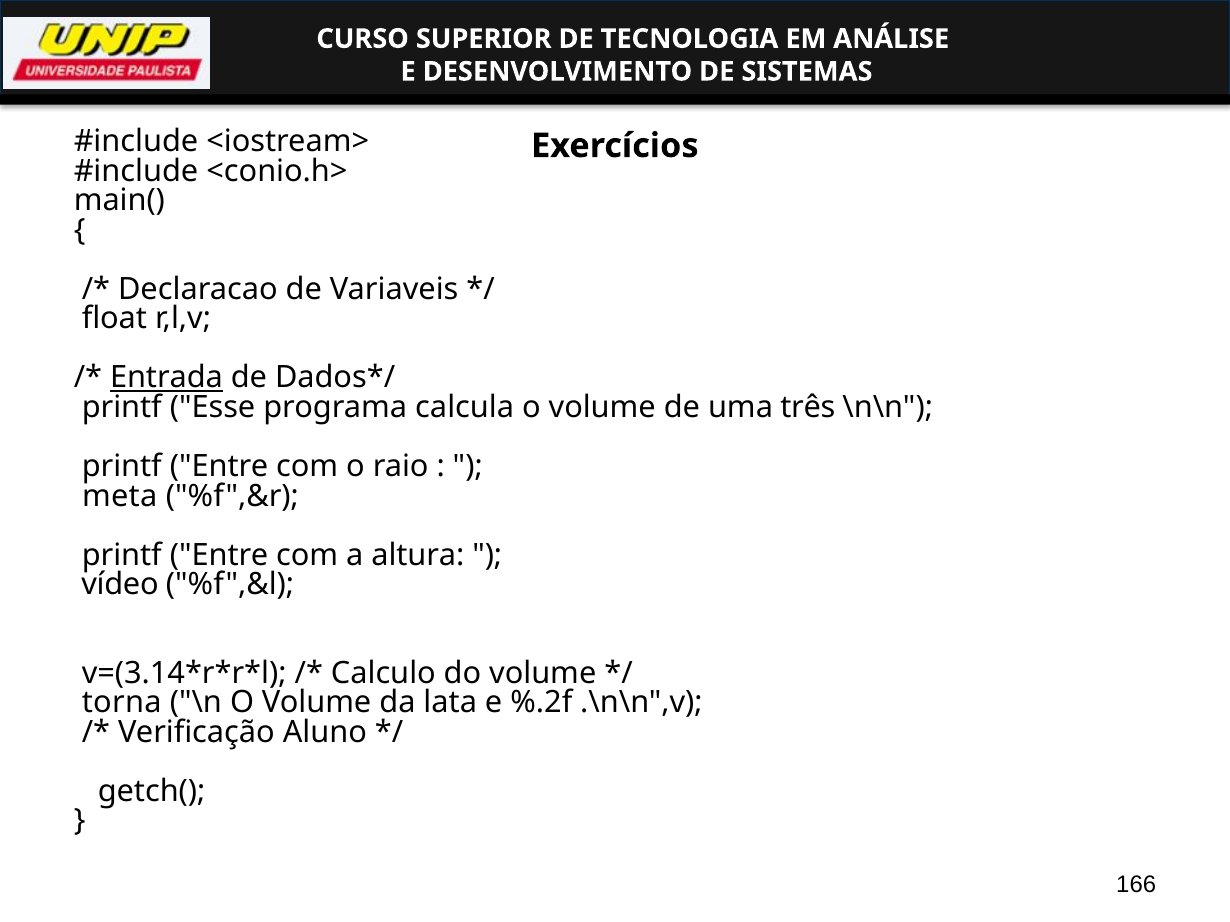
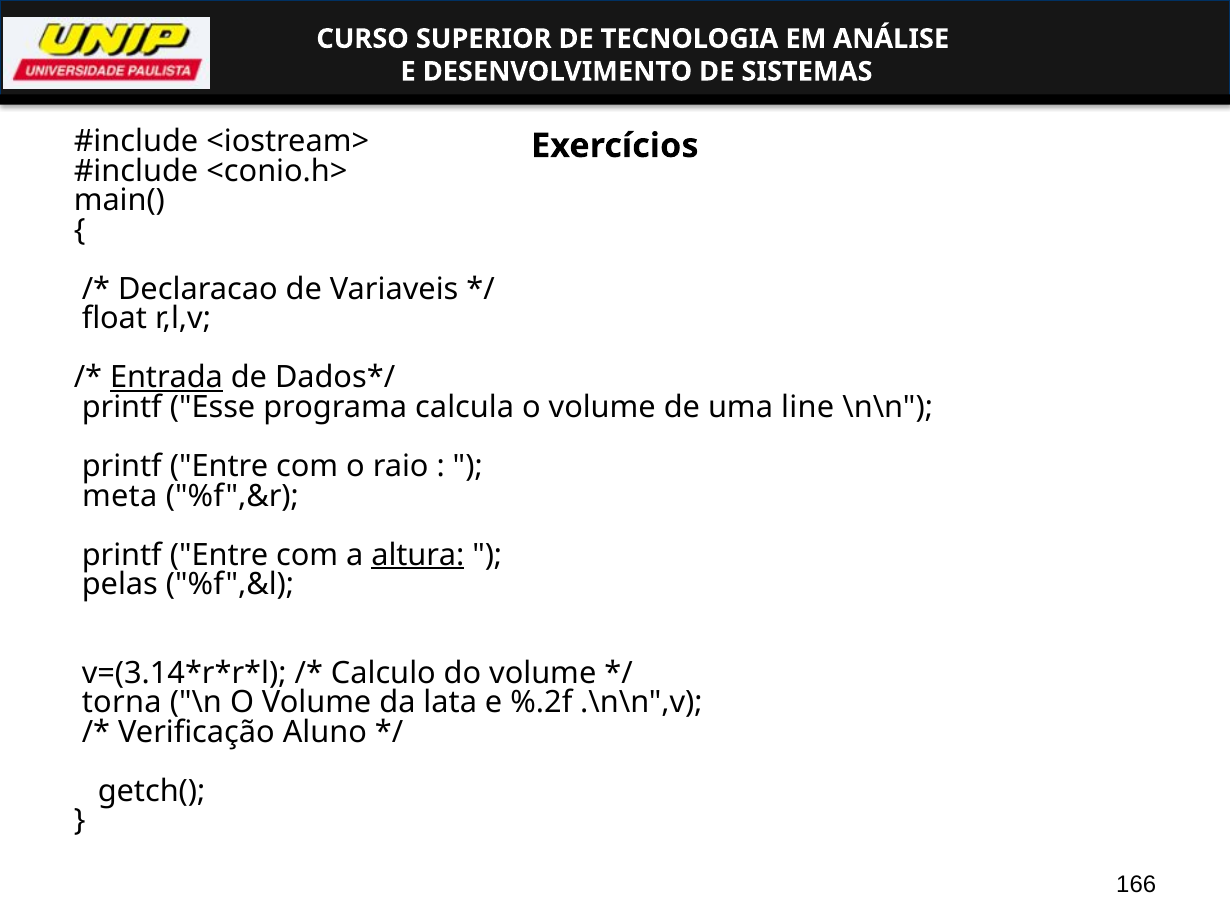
três: três -> line (808, 408)
altura underline: none -> present (418, 555)
vídeo: vídeo -> pelas (120, 585)
